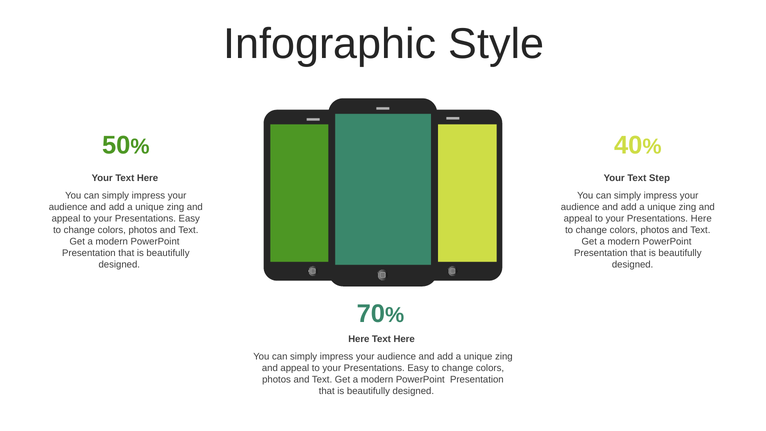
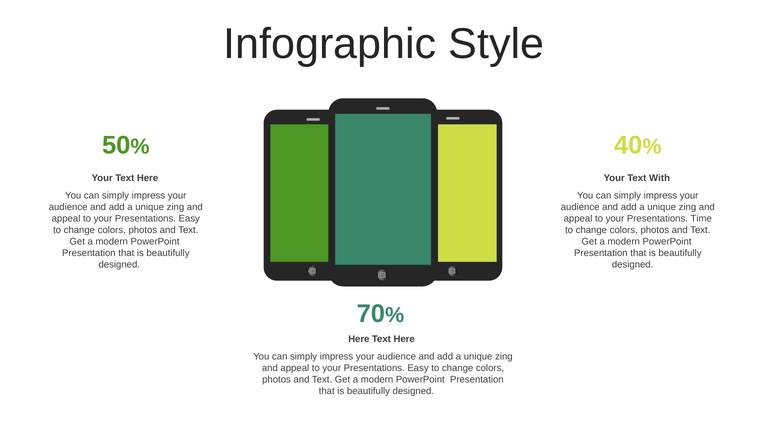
Step: Step -> With (660, 178)
Presentations Here: Here -> Time (701, 218)
